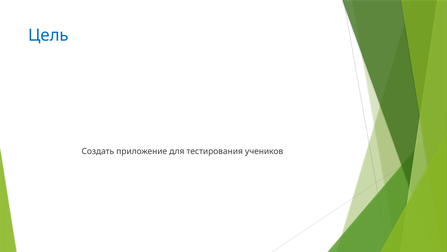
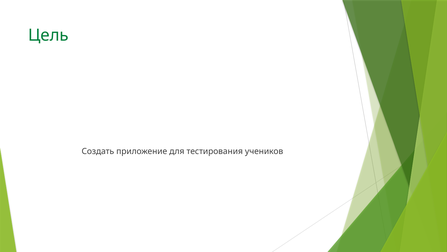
Цель colour: blue -> green (48, 35)
